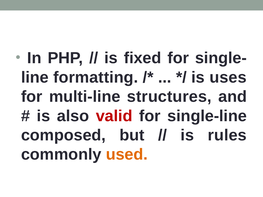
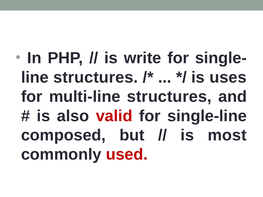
fixed: fixed -> write (143, 58)
formatting: formatting -> structures (96, 77)
rules: rules -> most (227, 135)
used colour: orange -> red (127, 155)
